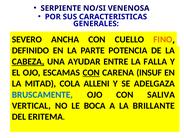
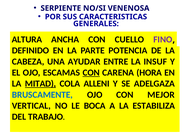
SEVERO: SEVERO -> ALTURA (27, 39)
FINO colour: orange -> purple (163, 39)
CABEZA underline: present -> none (28, 62)
FALLA: FALLA -> INSUF (155, 62)
INSUF: INSUF -> HORA (149, 73)
MITAD underline: none -> present (41, 84)
SALIVA: SALIVA -> MEJOR (161, 95)
BRILLANTE: BRILLANTE -> ESTABILIZA (154, 106)
ERITEMA: ERITEMA -> TRABAJO (46, 117)
